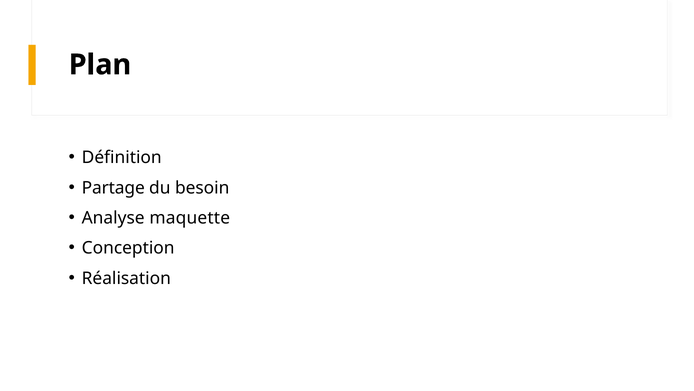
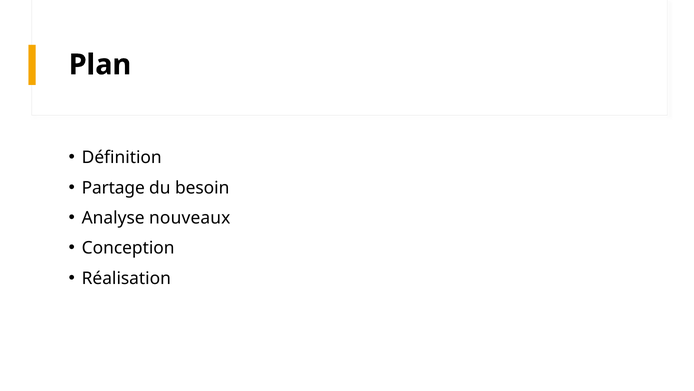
maquette: maquette -> nouveaux (190, 218)
